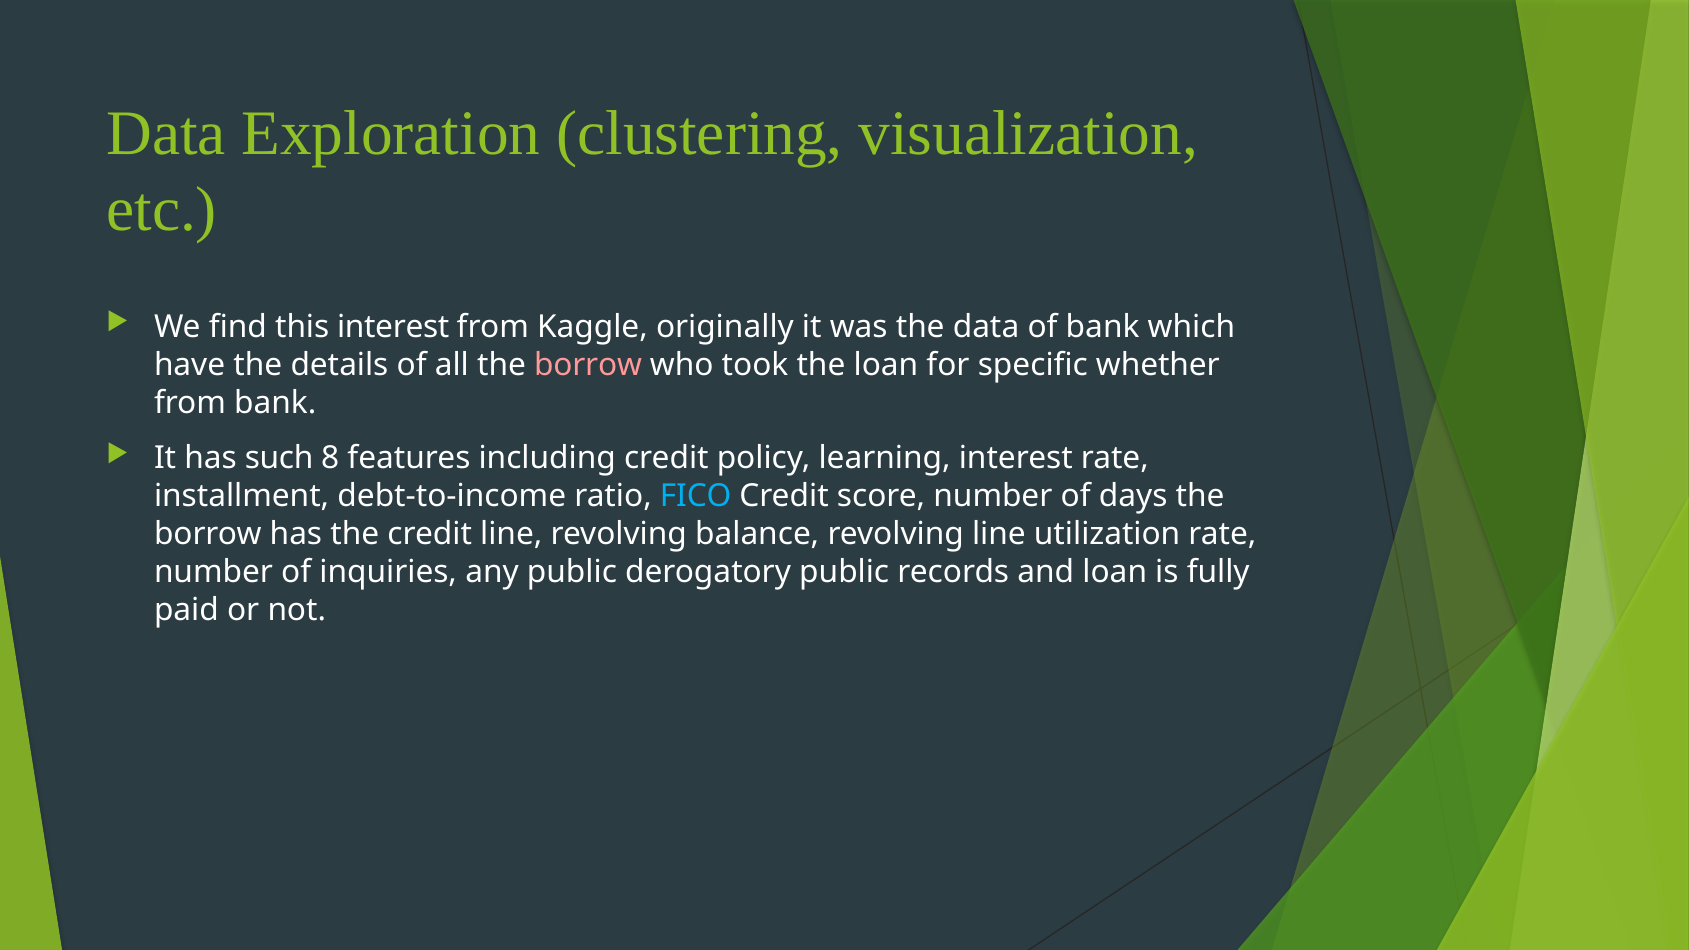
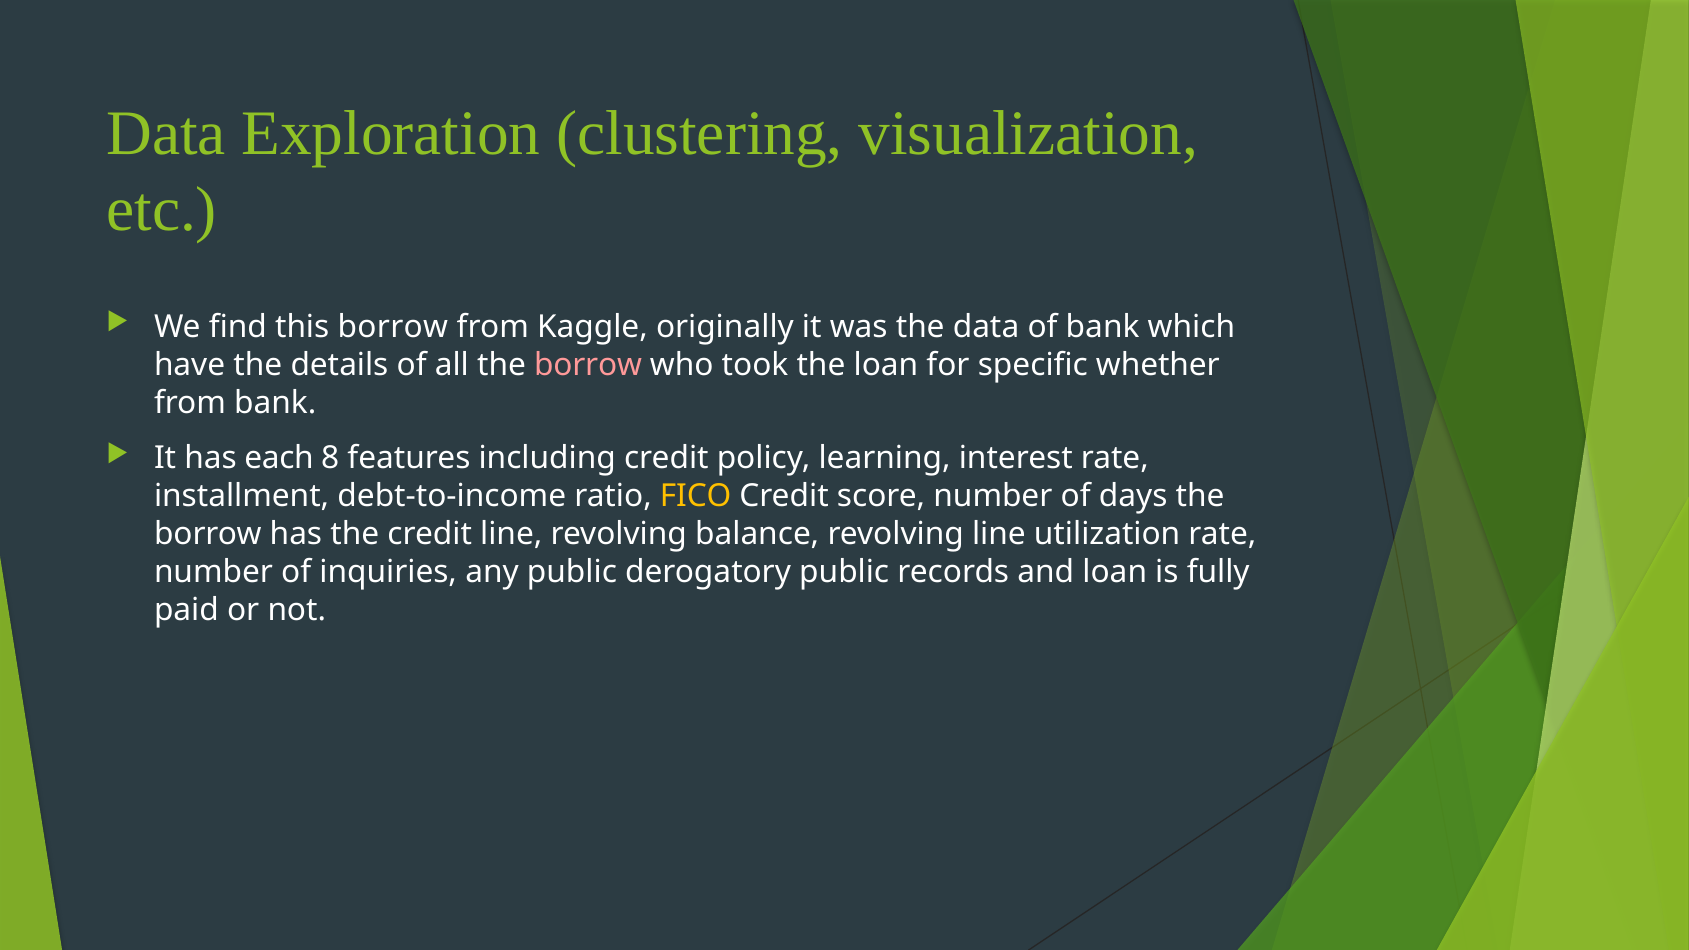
this interest: interest -> borrow (393, 327)
such: such -> each (279, 458)
FICO colour: light blue -> yellow (696, 496)
